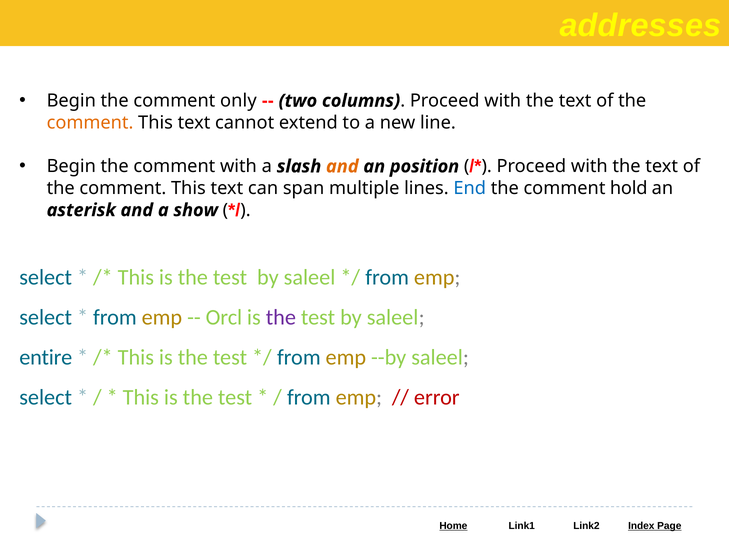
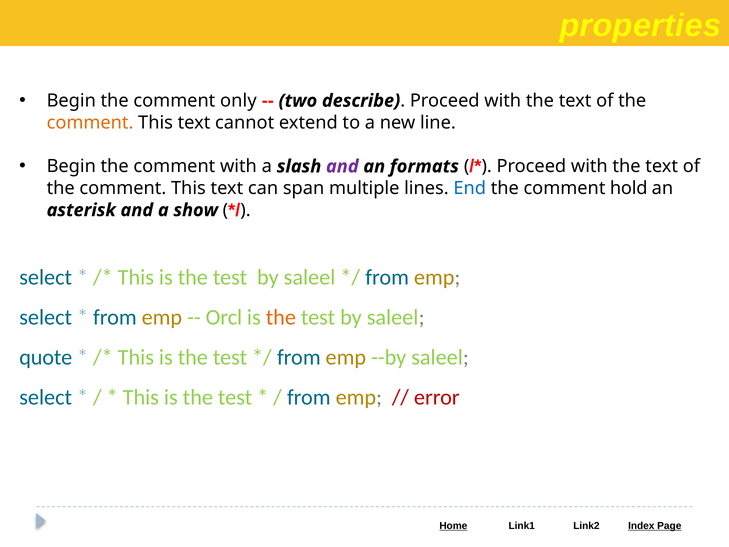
addresses: addresses -> properties (640, 25)
columns: columns -> describe (361, 101)
and colour: orange -> purple (342, 166)
position: position -> formats (424, 166)
the colour: purple -> orange (281, 317)
entire: entire -> quote (46, 357)
